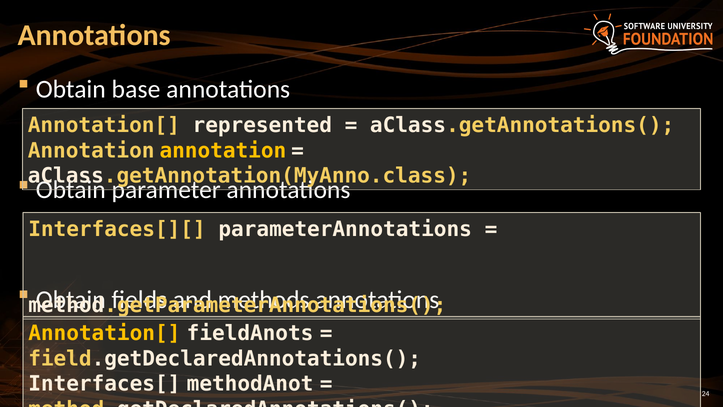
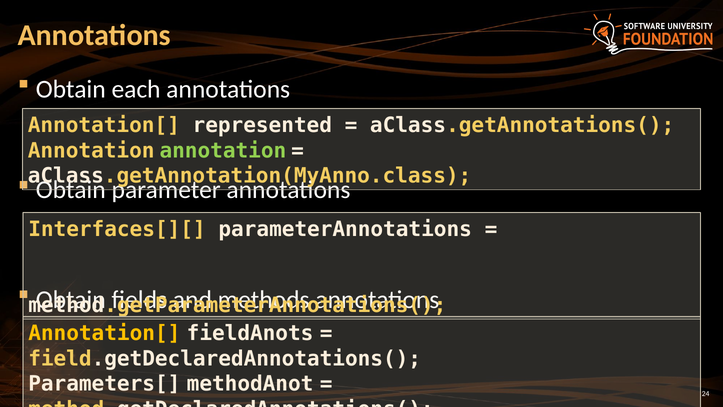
base: base -> each (136, 89)
annotation colour: yellow -> light green (223, 151)
Interfaces[: Interfaces[ -> Parameters[ (104, 384)
